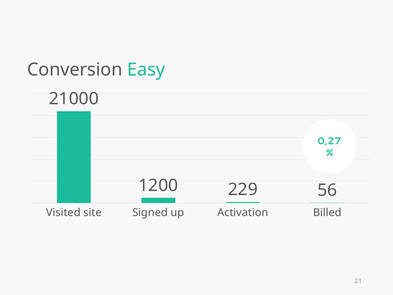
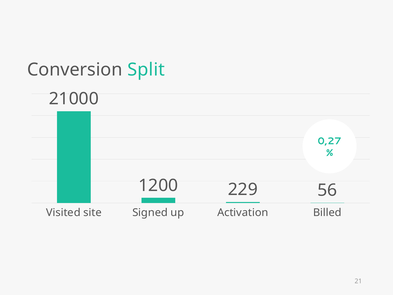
Easy: Easy -> Split (146, 70)
